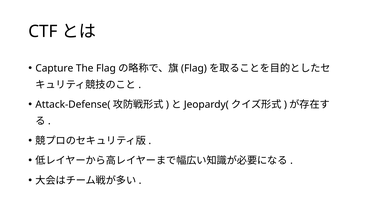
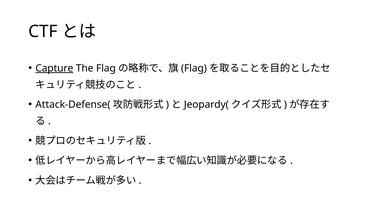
Capture underline: none -> present (54, 68)
